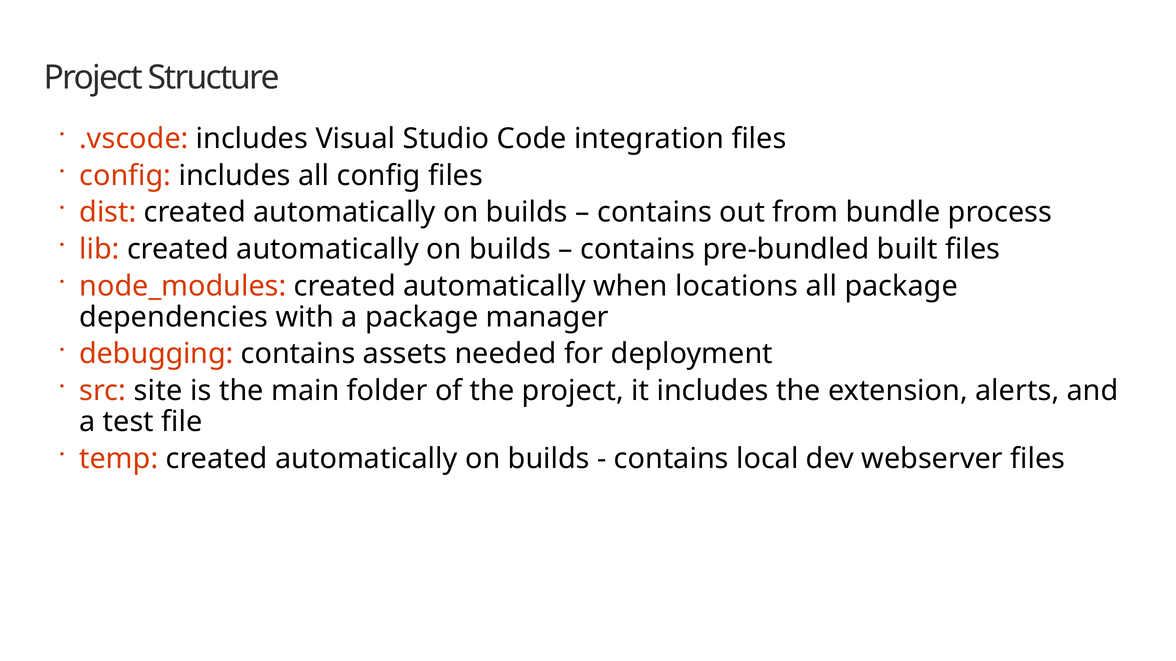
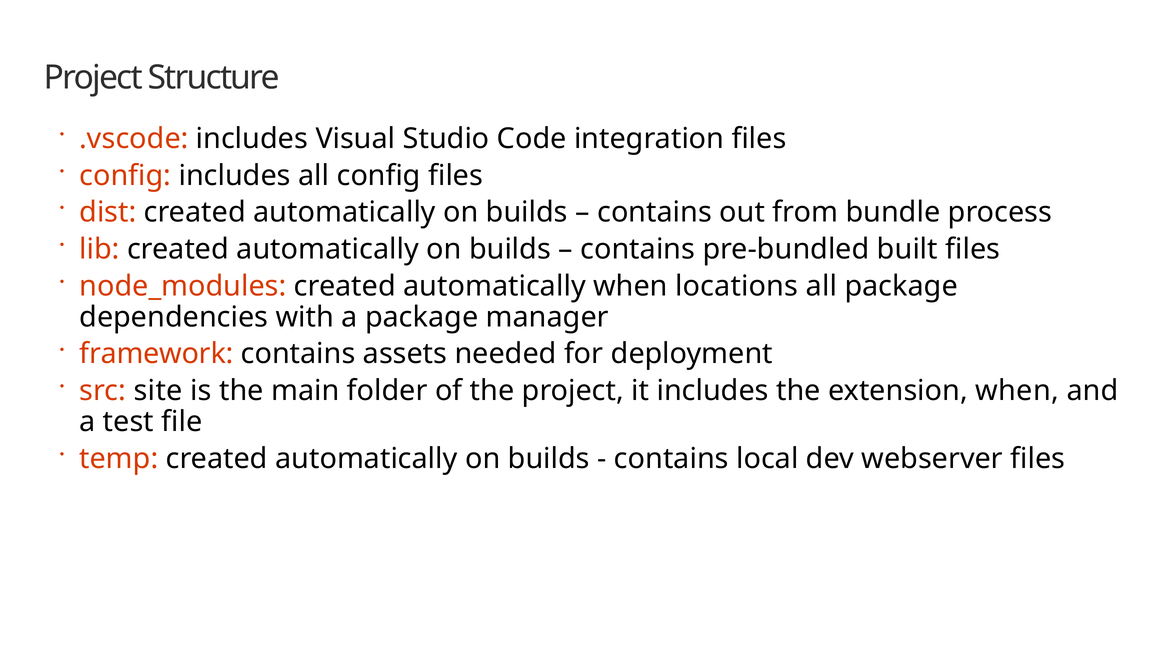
debugging: debugging -> framework (156, 354)
extension alerts: alerts -> when (1017, 391)
